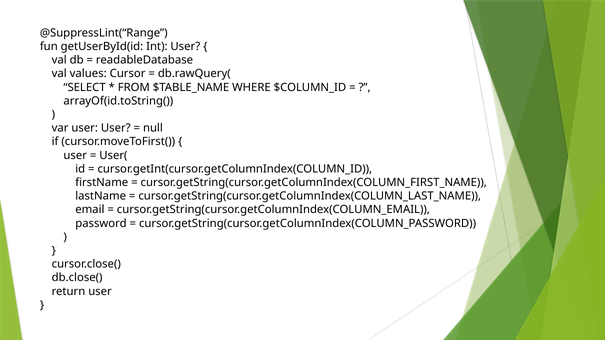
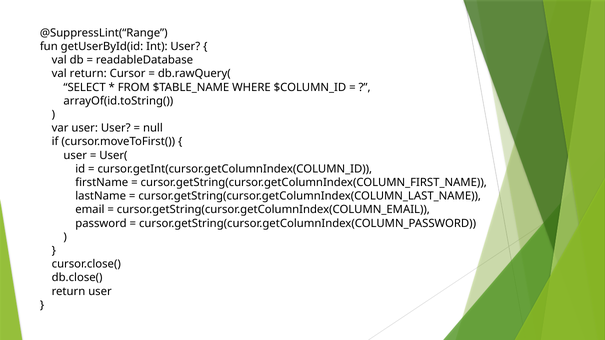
val values: values -> return (88, 74)
